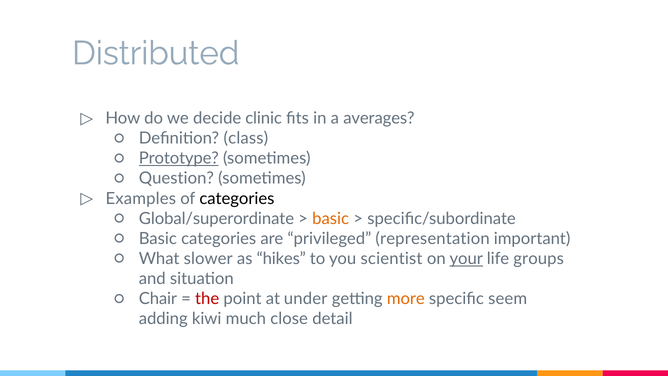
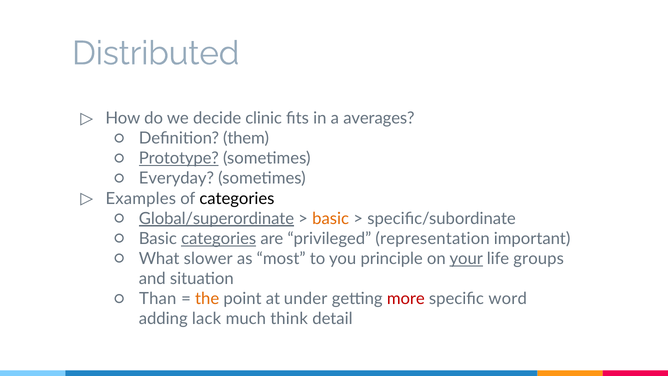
class: class -> them (246, 138)
Question: Question -> Everyday (176, 178)
Global/superordinate underline: none -> present (216, 218)
categories underline: none -> present (219, 238)
hikes: hikes -> most (281, 259)
scientist: scientist -> principle (392, 259)
Chair: Chair -> Than (158, 299)
the colour: red -> orange (207, 299)
more colour: orange -> red (406, 299)
seem: seem -> word (508, 299)
kiwi: kiwi -> lack (207, 319)
close: close -> think (289, 319)
